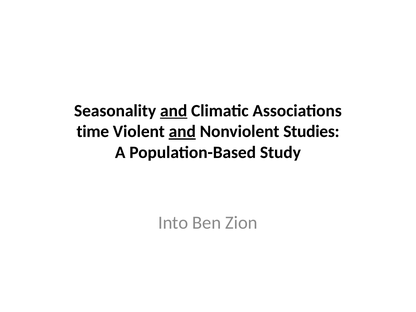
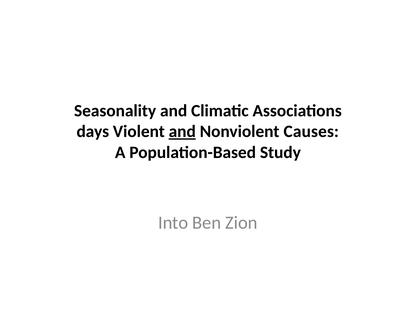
and underline: present -> none (174, 111)
time: time -> days (93, 132)
Studies: Studies -> Causes (311, 132)
